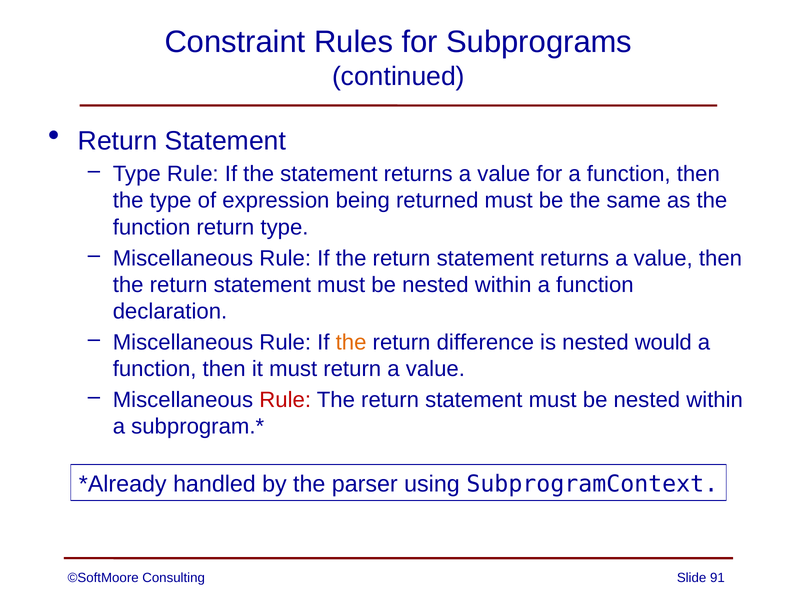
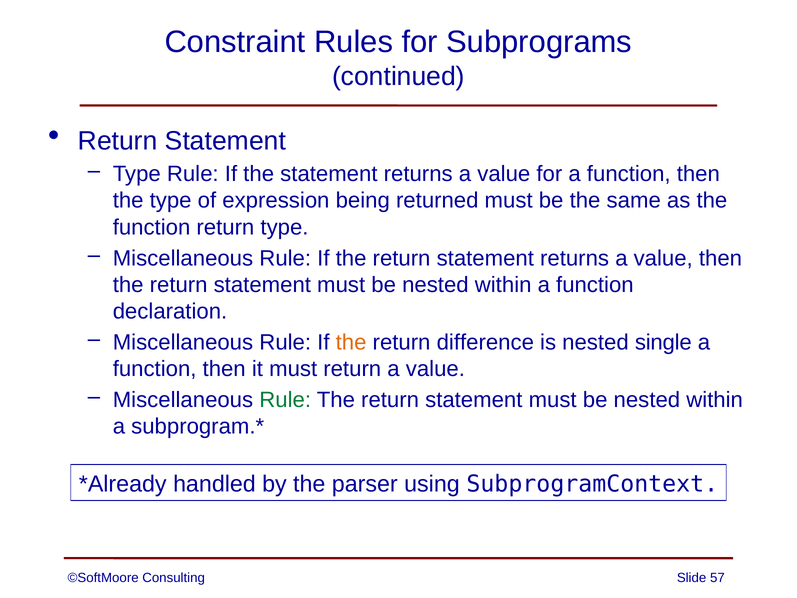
would: would -> single (663, 342)
Rule colour: red -> green (285, 400)
91: 91 -> 57 (717, 577)
